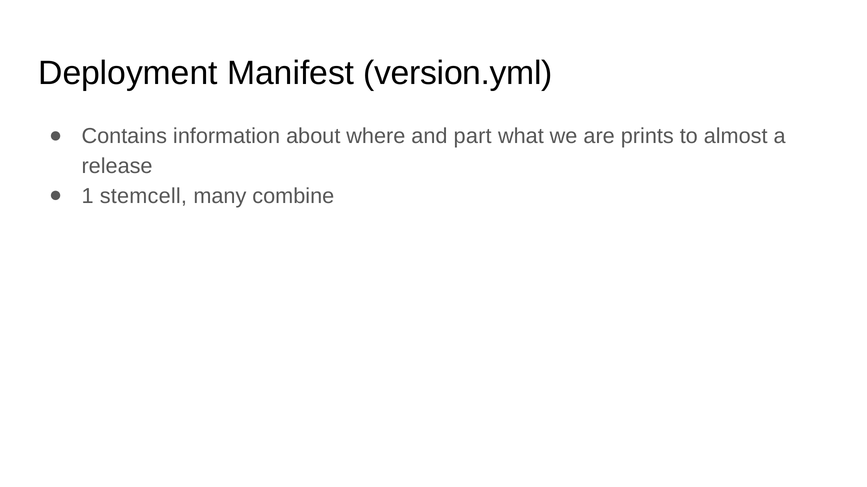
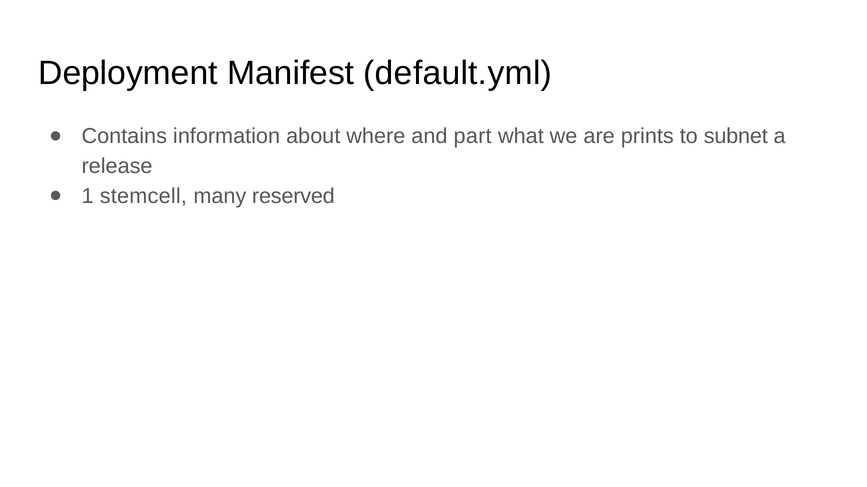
version.yml: version.yml -> default.yml (458, 73)
almost: almost -> subnet (736, 136)
combine: combine -> reserved (293, 196)
